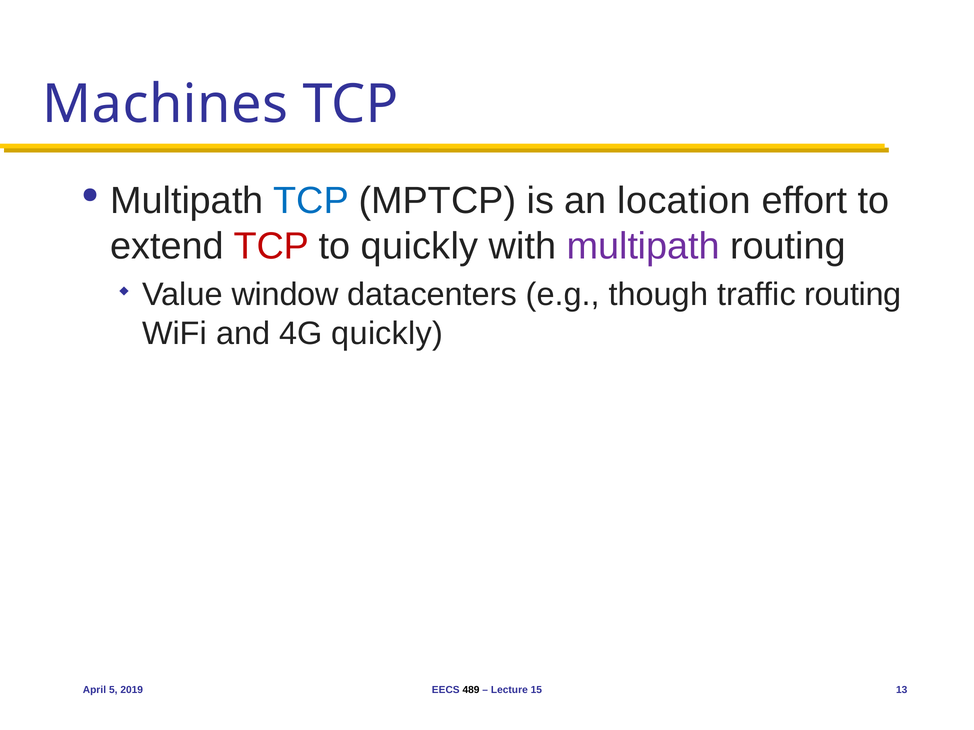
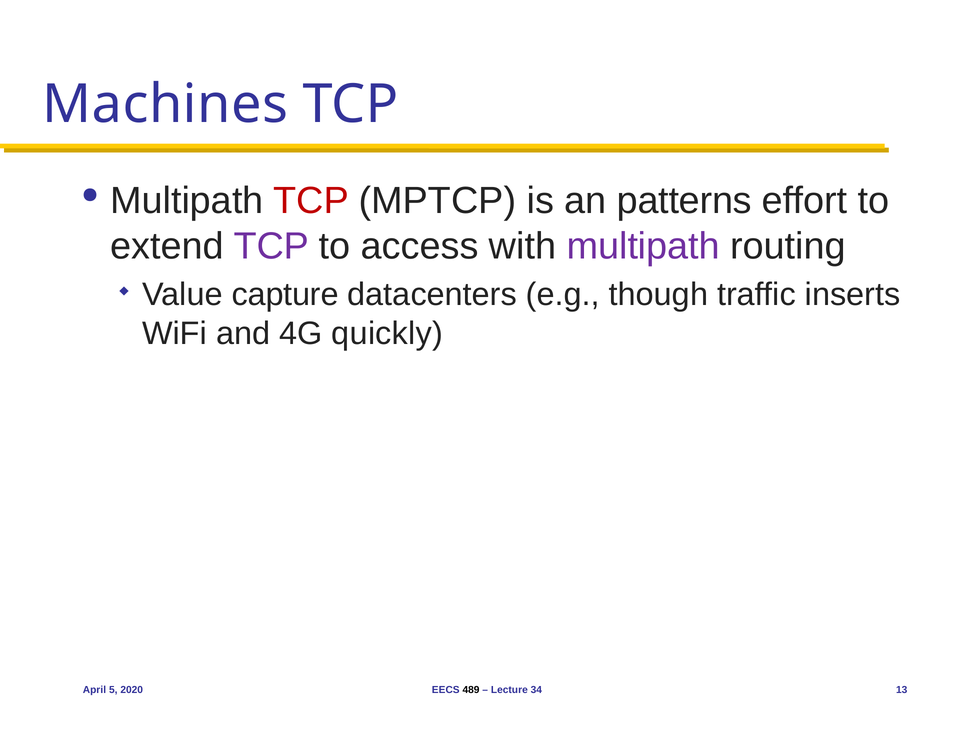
TCP colour: blue -> red (311, 201)
location: location -> patterns (684, 201)
TCP colour: red -> purple (271, 246)
to quickly: quickly -> access (420, 246)
window: window -> capture (285, 295)
traffic routing: routing -> inserts (853, 295)
2019: 2019 -> 2020 (132, 691)
15: 15 -> 34 (536, 691)
